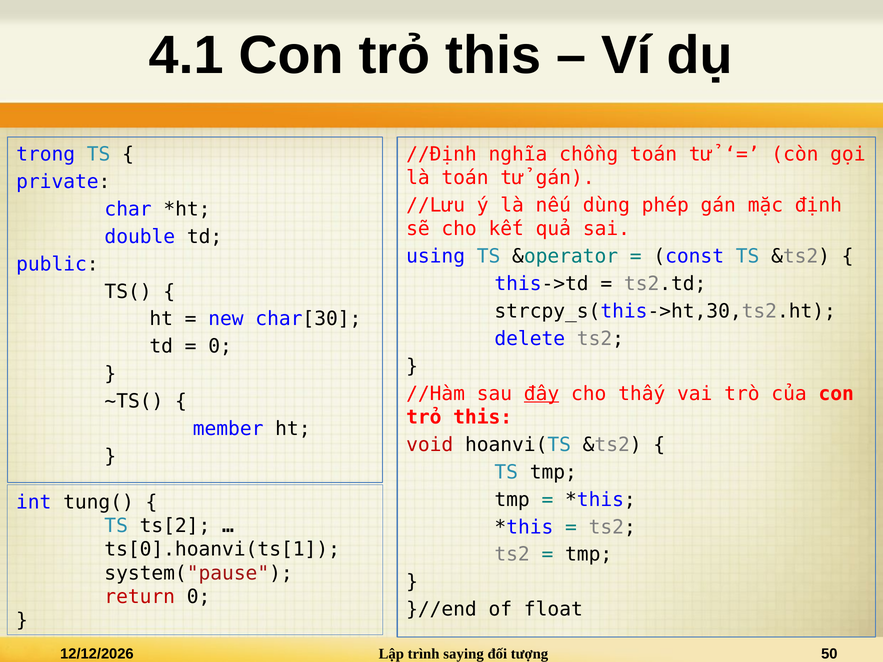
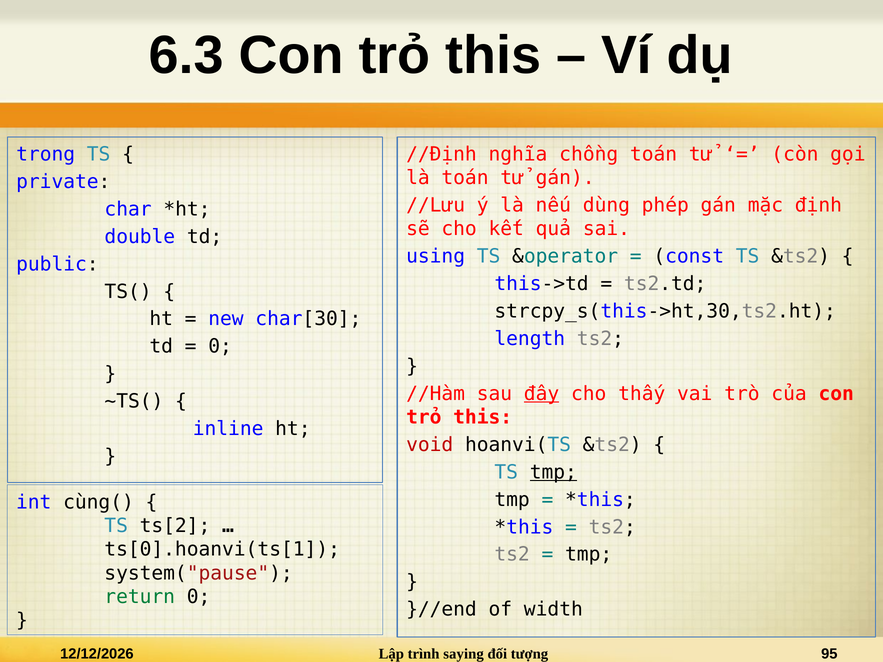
4.1: 4.1 -> 6.3 (186, 55)
delete: delete -> length (530, 339)
member: member -> inline (228, 429)
tmp underline: none -> present (553, 472)
tung(: tung( -> cùng( (98, 503)
return colour: red -> green (140, 597)
float: float -> width (553, 610)
50: 50 -> 95 (829, 654)
